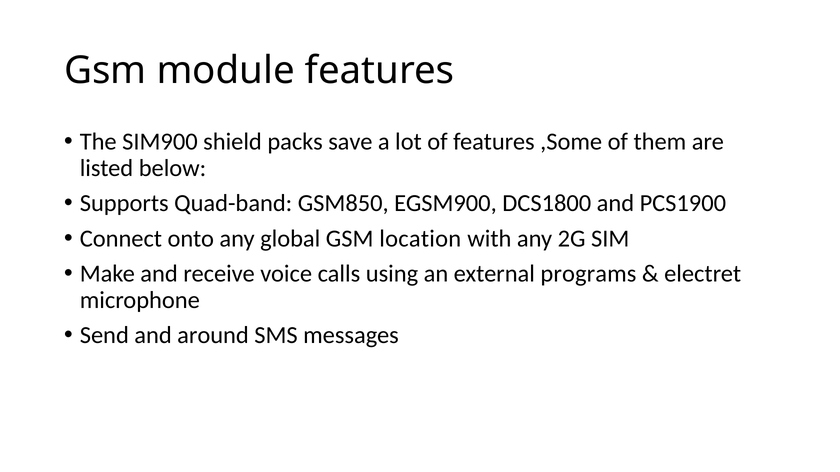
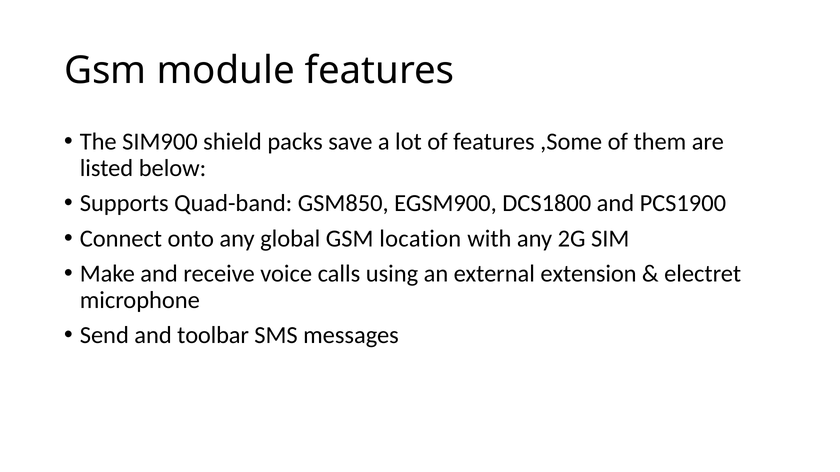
programs: programs -> extension (589, 274)
around: around -> toolbar (213, 335)
